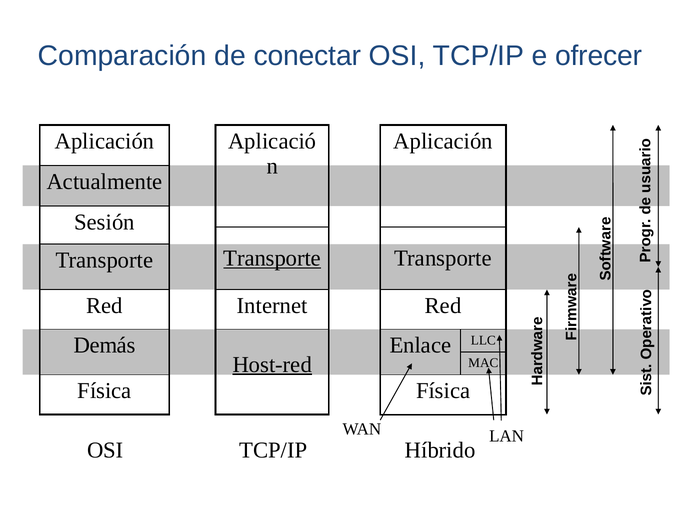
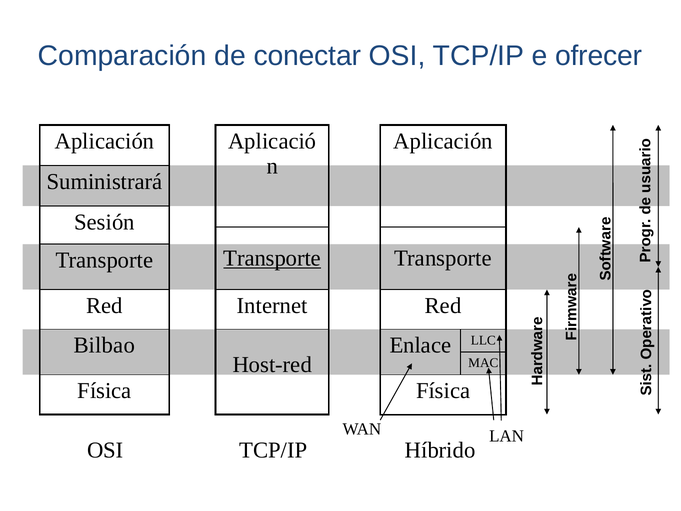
Actualmente: Actualmente -> Suministrará (105, 182)
Demás: Demás -> Bilbao (104, 345)
Host-red underline: present -> none (272, 364)
